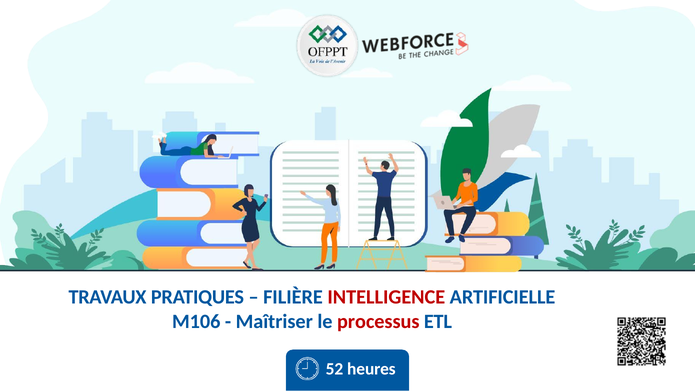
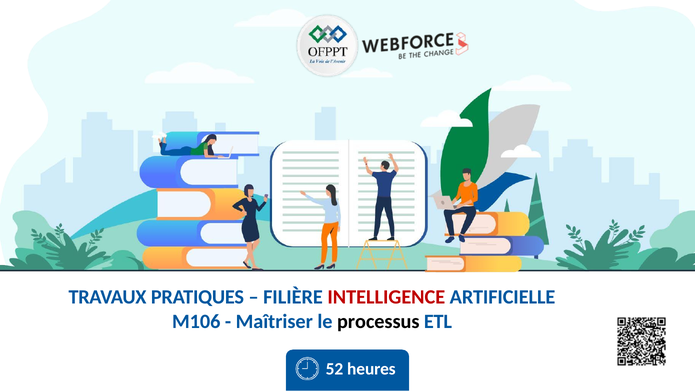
processus colour: red -> black (378, 321)
